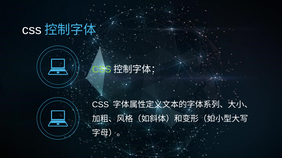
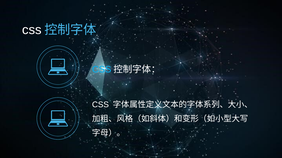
CSS colour: light green -> light blue (102, 70)
